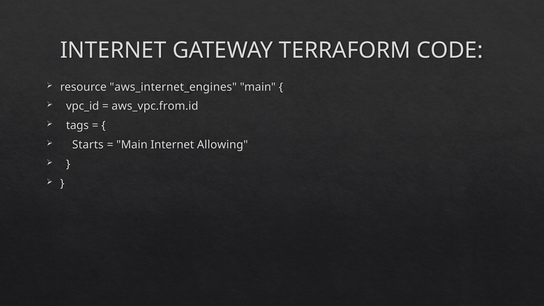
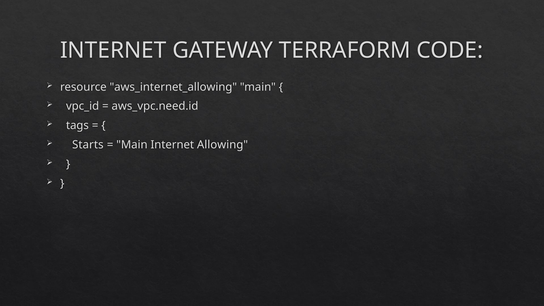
aws_internet_engines: aws_internet_engines -> aws_internet_allowing (173, 87)
aws_vpc.from.id: aws_vpc.from.id -> aws_vpc.need.id (155, 106)
